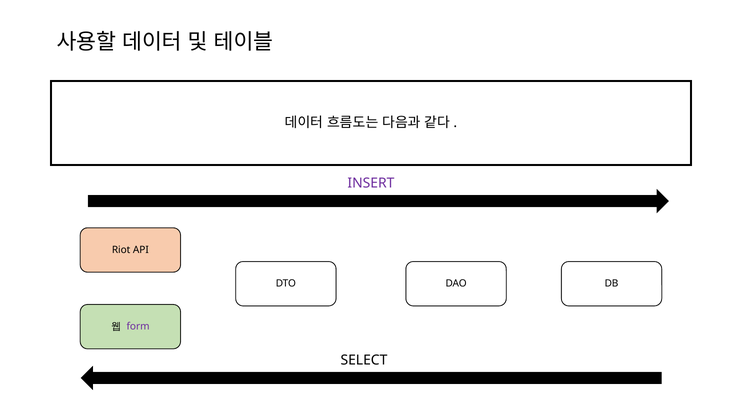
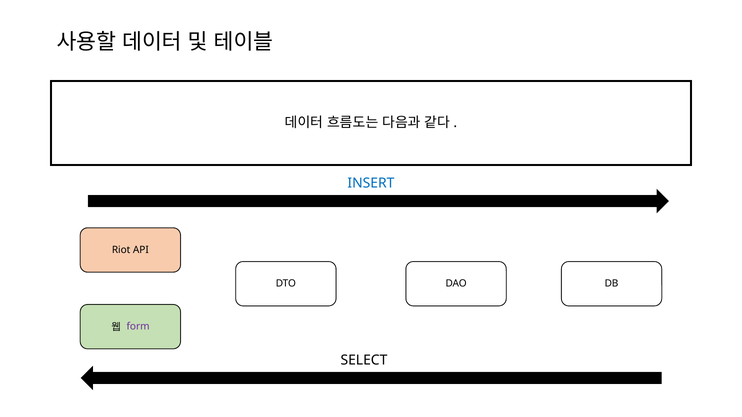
INSERT colour: purple -> blue (371, 183)
